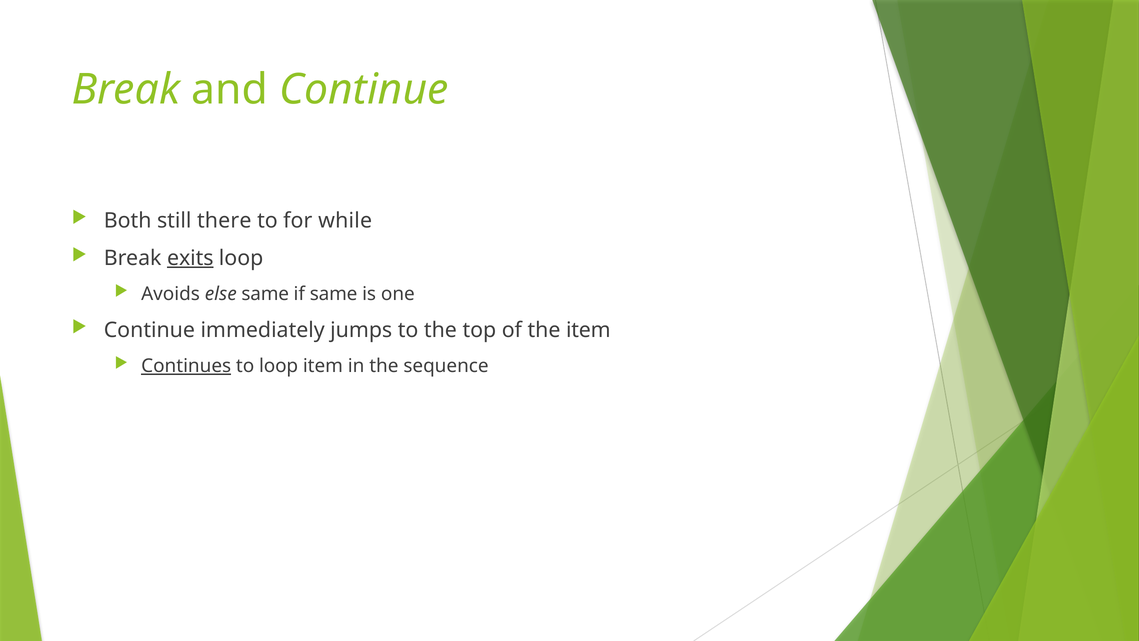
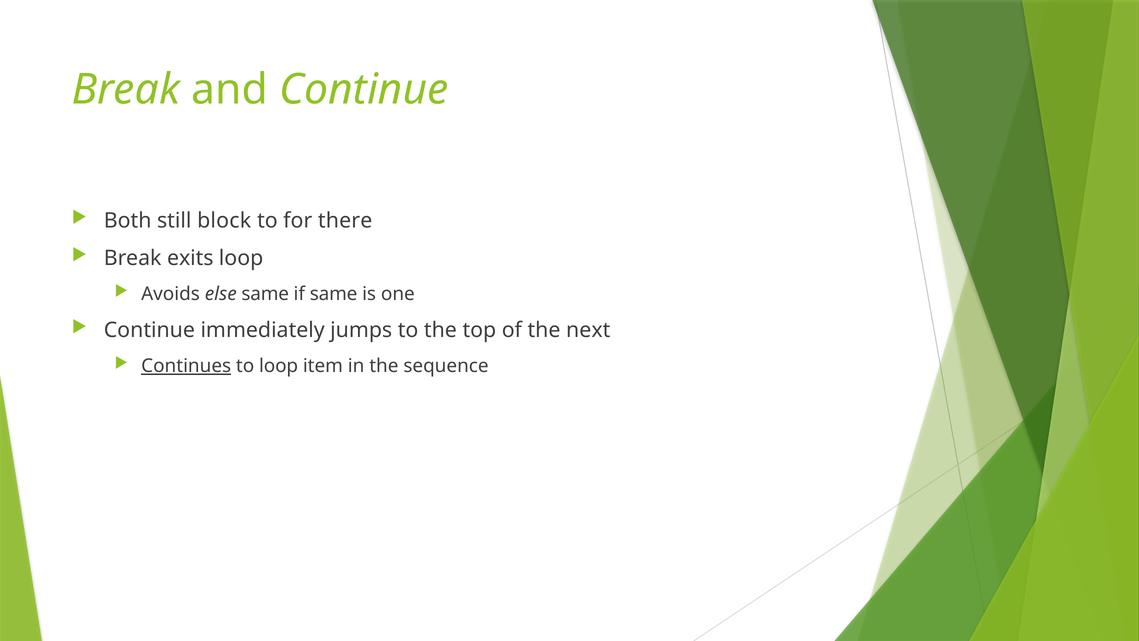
there: there -> block (224, 220)
while: while -> there (345, 220)
exits underline: present -> none (190, 258)
the item: item -> next (588, 330)
